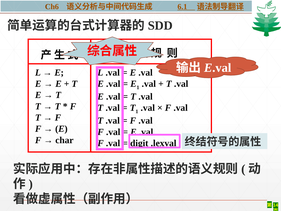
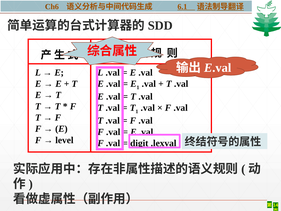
char: char -> level (64, 140)
